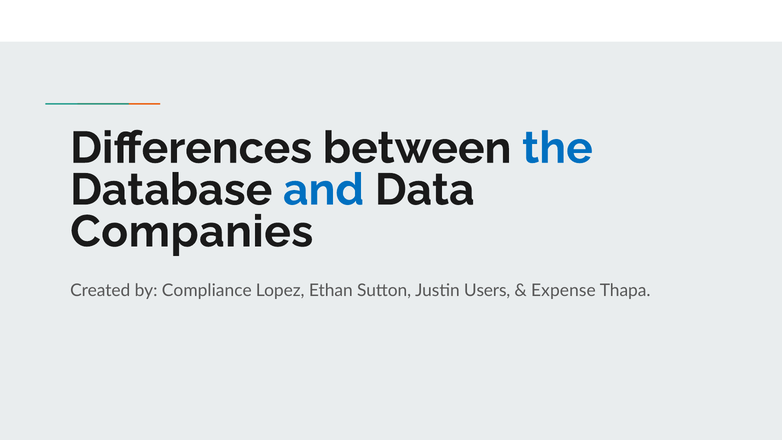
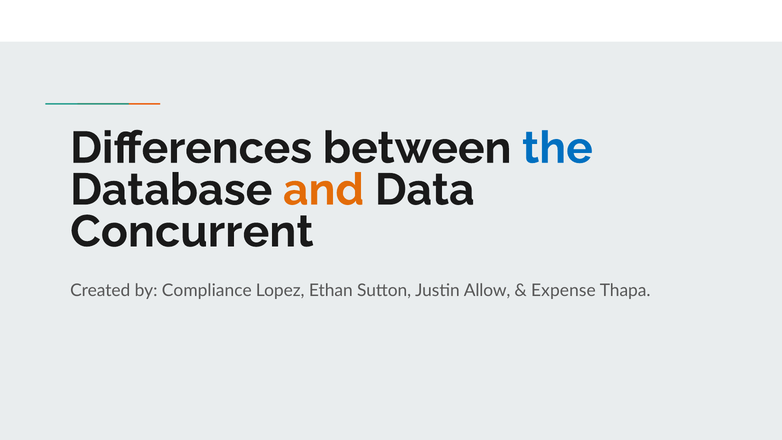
and colour: blue -> orange (324, 190)
Companies: Companies -> Concurrent (192, 232)
Users: Users -> Allow (487, 291)
